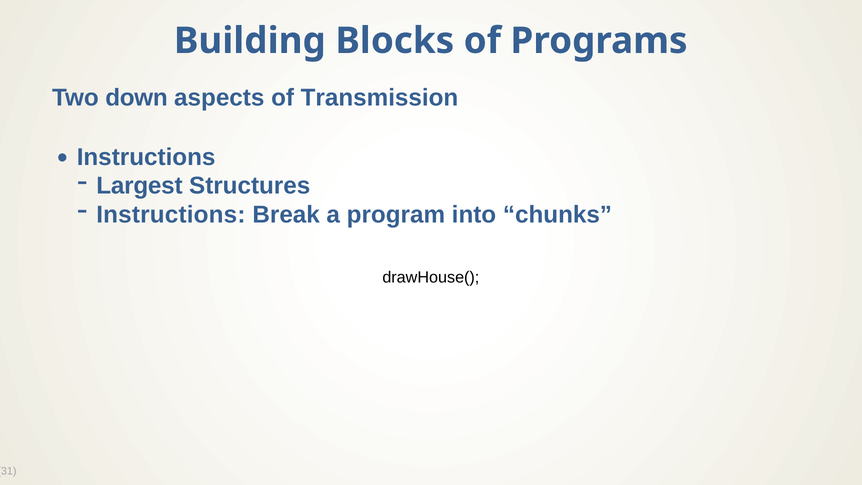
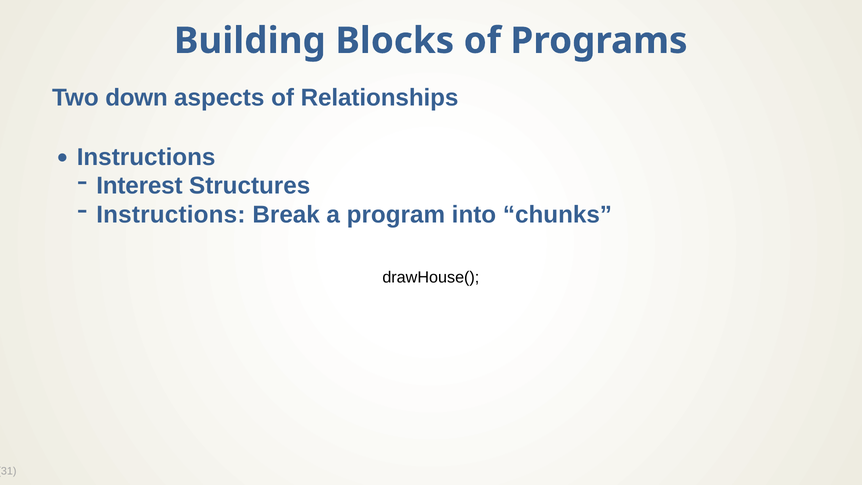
Transmission: Transmission -> Relationships (380, 97)
Largest: Largest -> Interest (139, 186)
